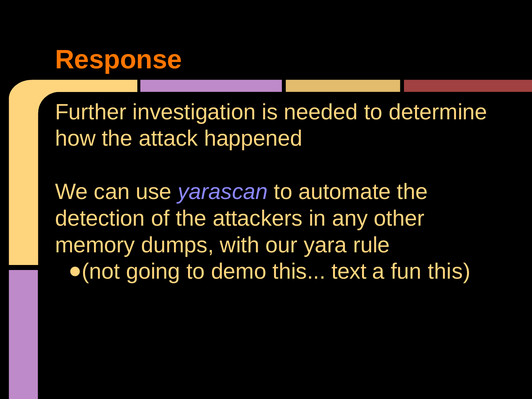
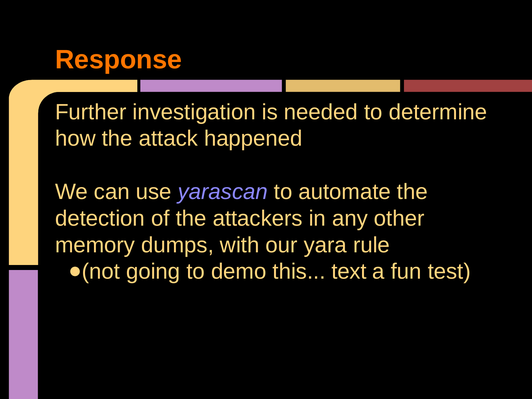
fun this: this -> test (449, 272)
